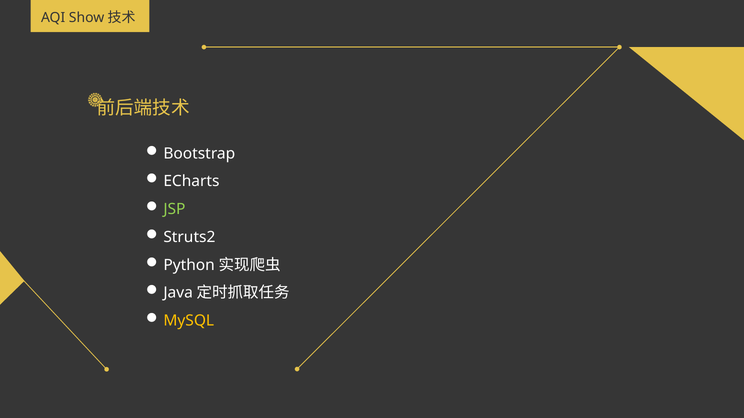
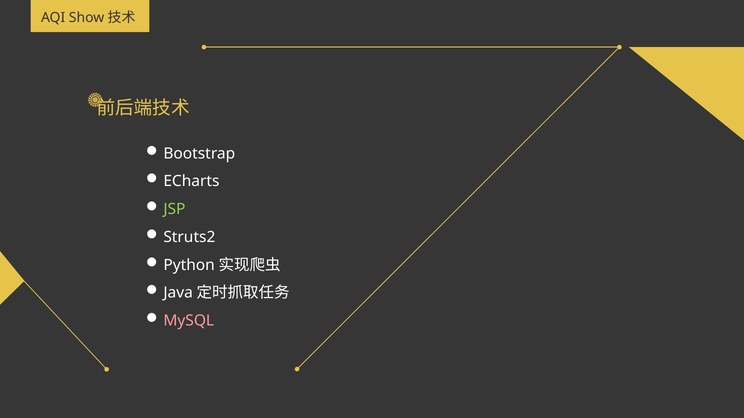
MySQL colour: yellow -> pink (189, 321)
